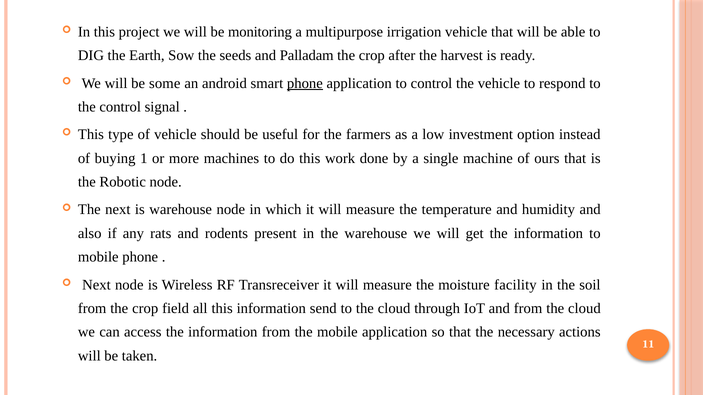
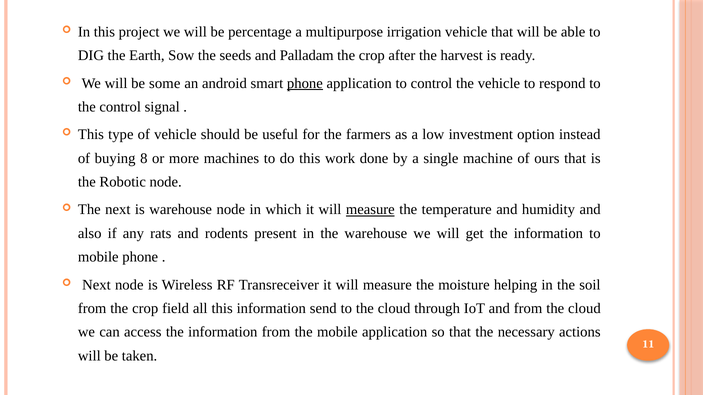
monitoring: monitoring -> percentage (260, 32)
1: 1 -> 8 (144, 158)
measure underline: none -> present (370, 210)
facility: facility -> helping (516, 285)
